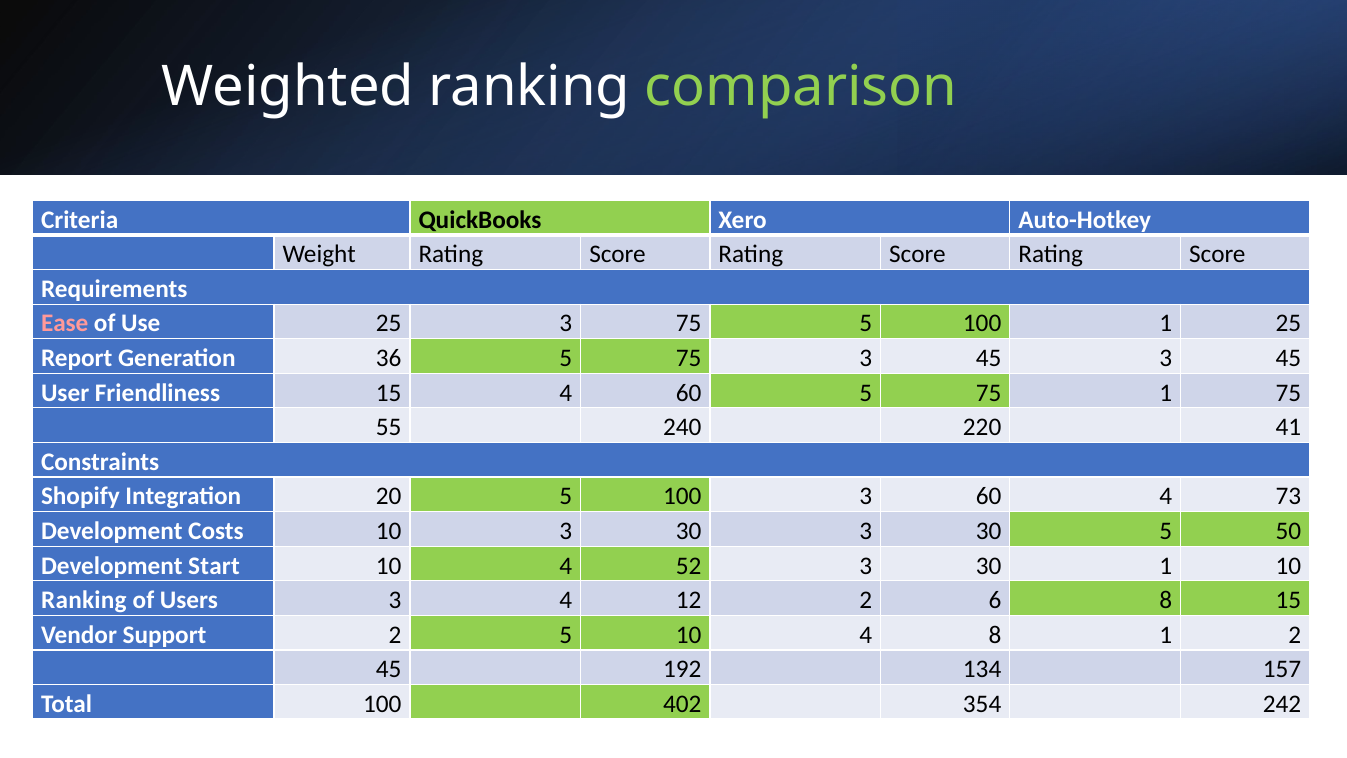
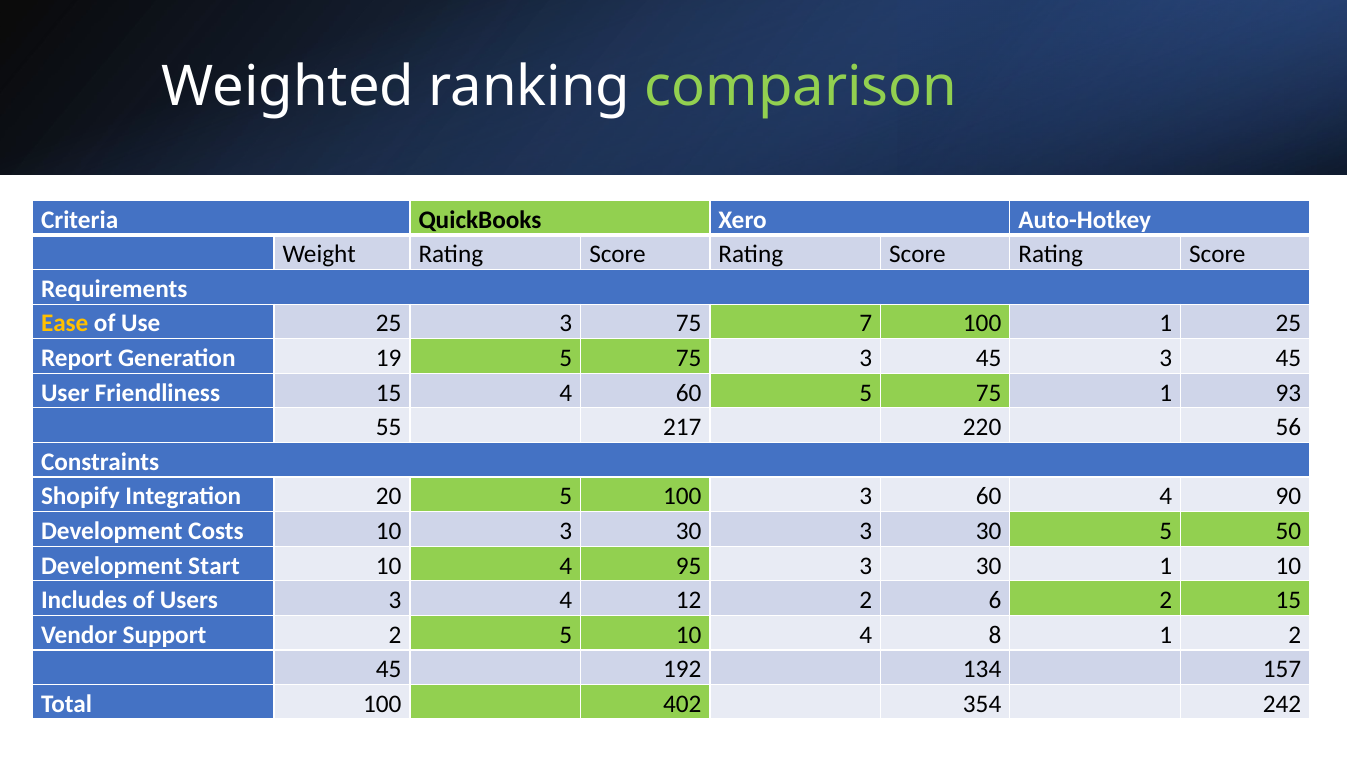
Ease colour: pink -> yellow (65, 323)
75 5: 5 -> 7 (866, 323)
36: 36 -> 19 (389, 358)
1 75: 75 -> 93 (1288, 393)
240: 240 -> 217 (682, 427)
41: 41 -> 56 (1288, 427)
73: 73 -> 90 (1288, 496)
52: 52 -> 95 (689, 565)
Ranking: Ranking -> Includes (84, 600)
6 8: 8 -> 2 (1166, 600)
